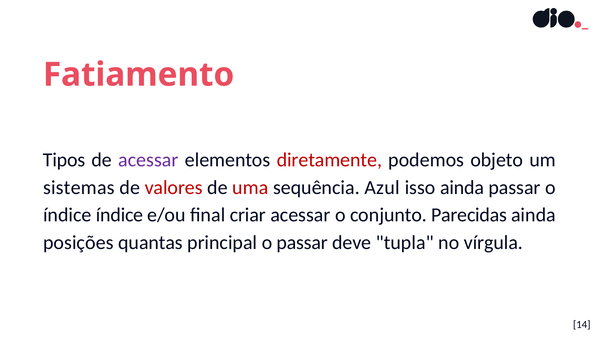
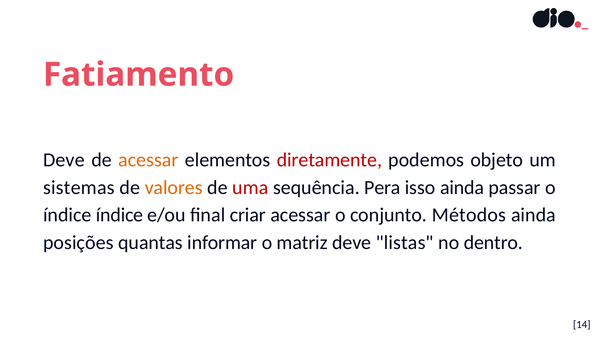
Tipos: Tipos -> Deve (64, 160)
acessar colour: purple -> orange (148, 160)
valores colour: red -> orange (174, 187)
Azul: Azul -> Pera (382, 187)
Parecidas: Parecidas -> Métodos (469, 215)
principal: principal -> informar (222, 243)
o passar: passar -> matriz (302, 243)
tupla: tupla -> listas (405, 243)
vírgula: vírgula -> dentro (493, 243)
